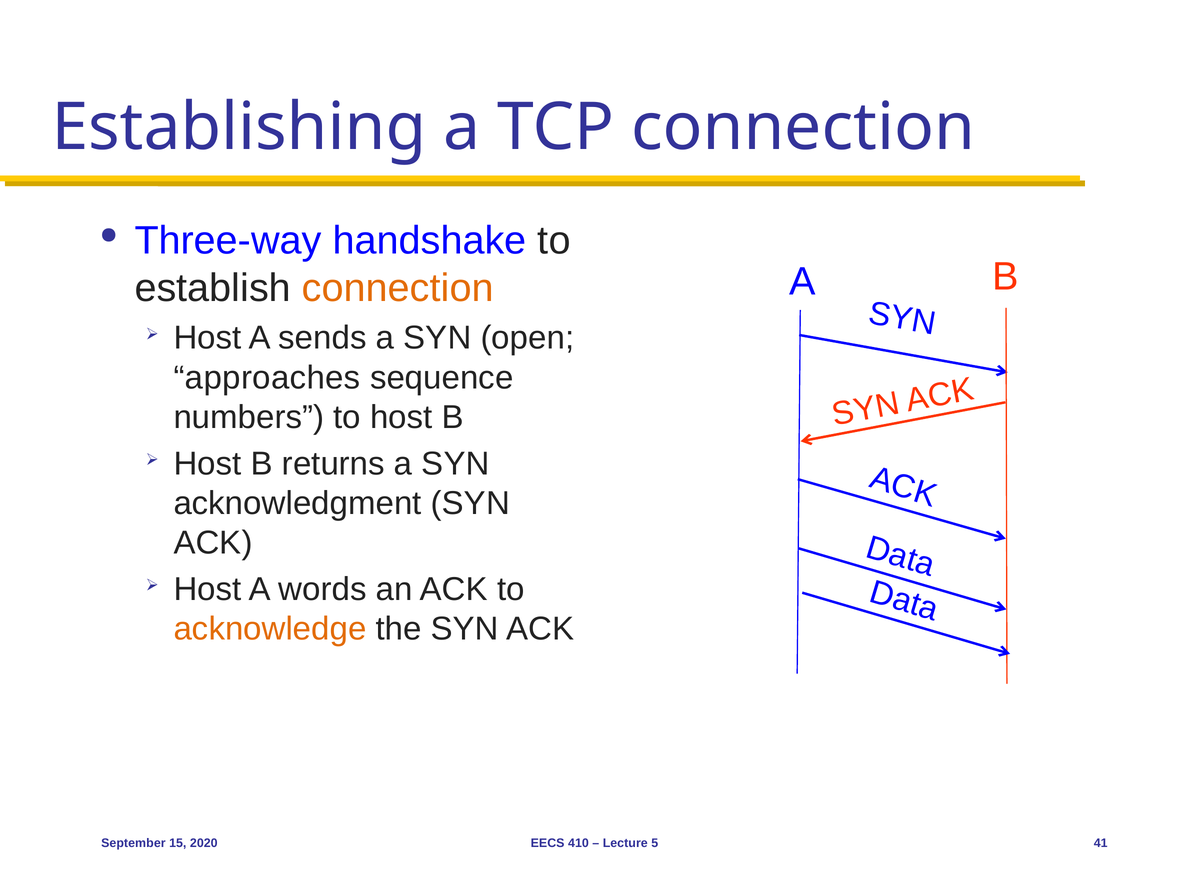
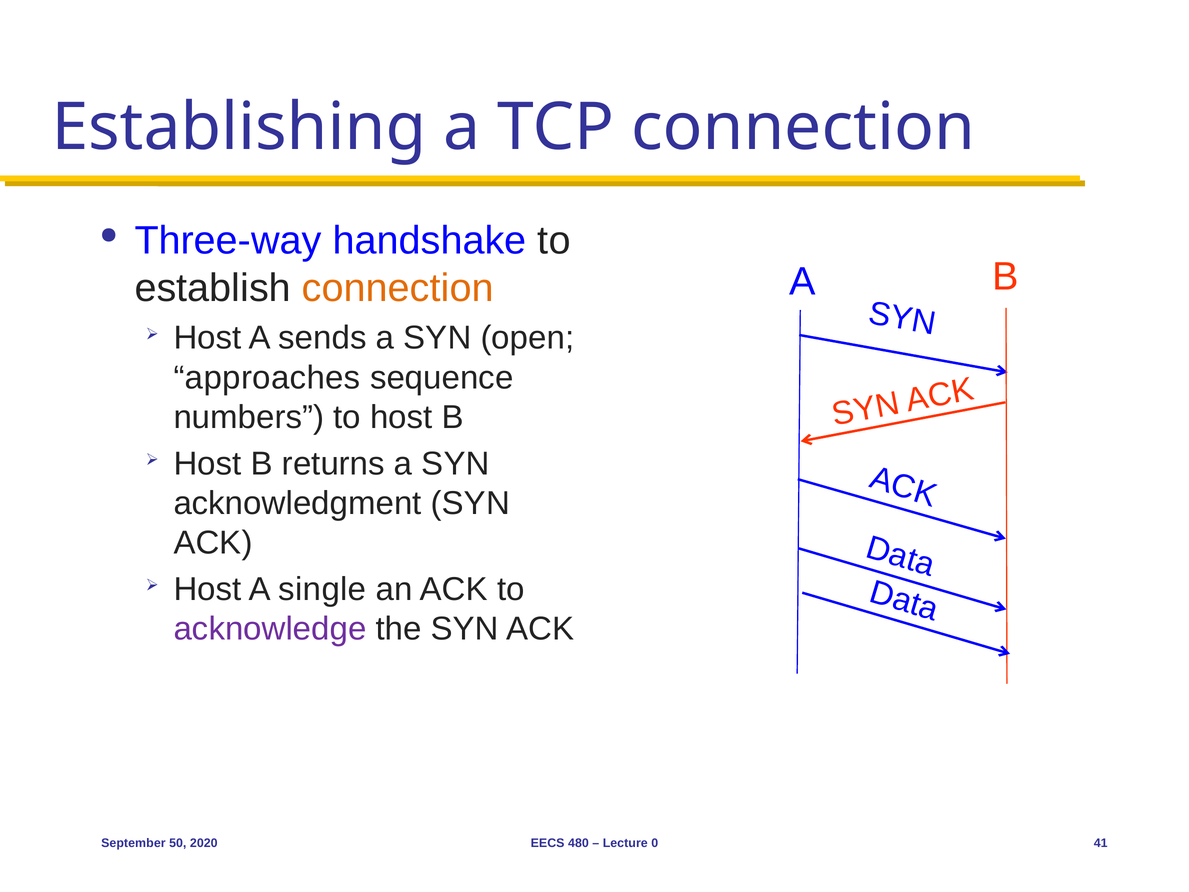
words: words -> single (322, 589)
acknowledge colour: orange -> purple (270, 629)
15: 15 -> 50 (178, 843)
410: 410 -> 480 (578, 843)
5: 5 -> 0 (655, 843)
